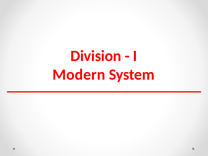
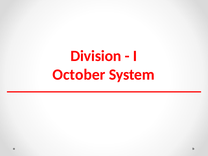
Modern: Modern -> October (79, 75)
